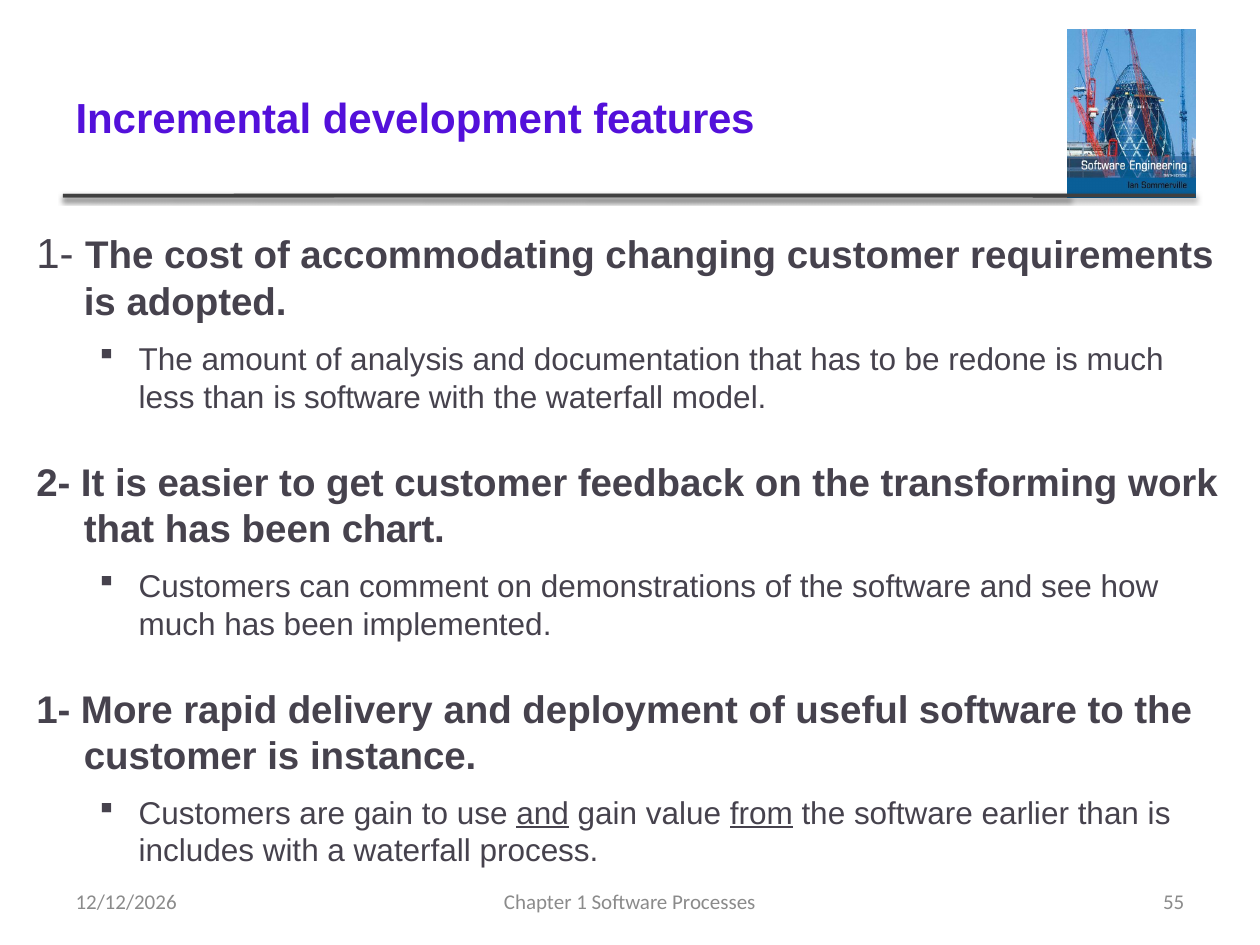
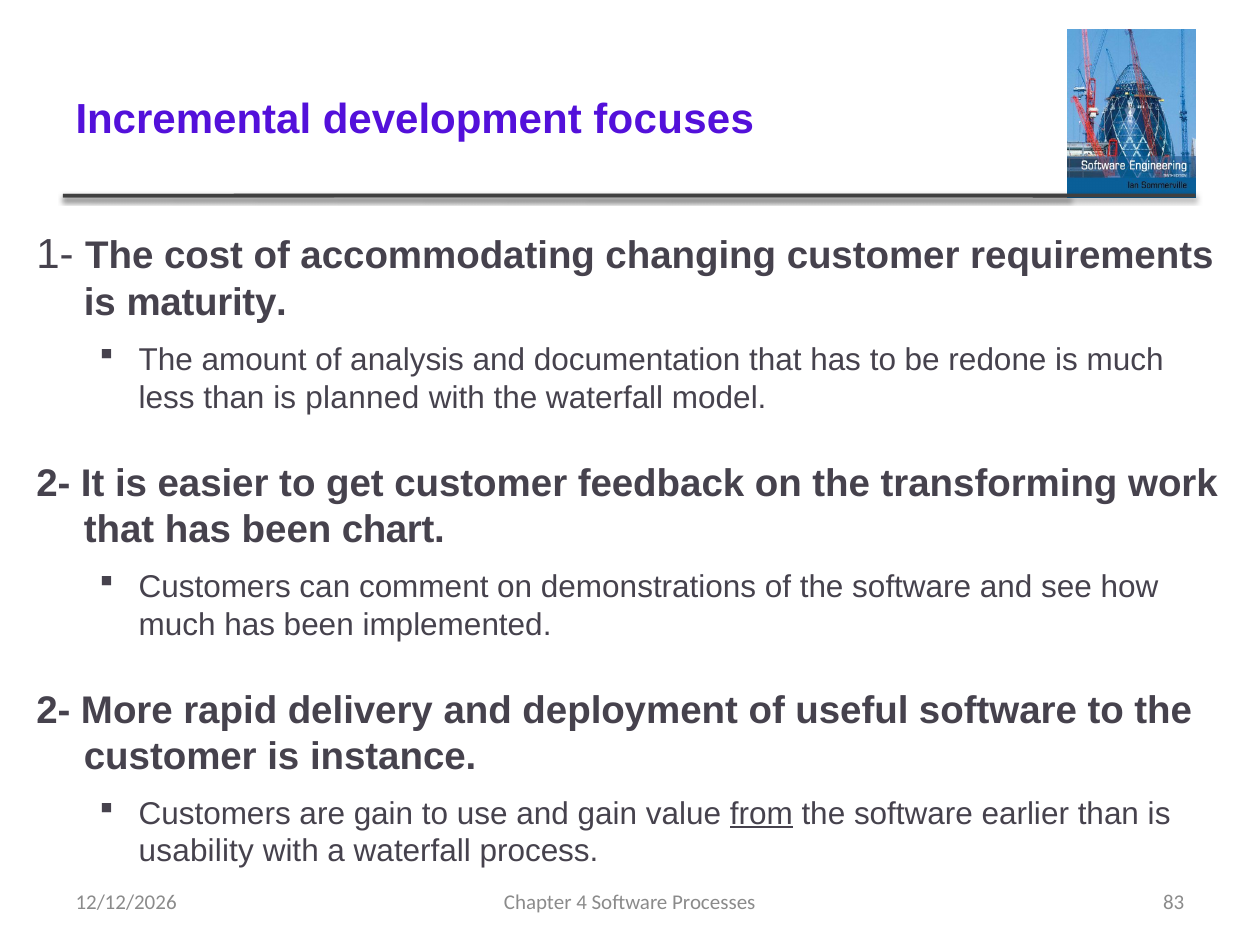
features: features -> focuses (674, 120)
adopted: adopted -> maturity (207, 303)
is software: software -> planned (362, 398)
1-: 1- -> 2- (53, 710)
and underline: present -> none (543, 814)
includes: includes -> usability (196, 852)
1: 1 -> 4 (582, 902)
55: 55 -> 83 (1174, 902)
